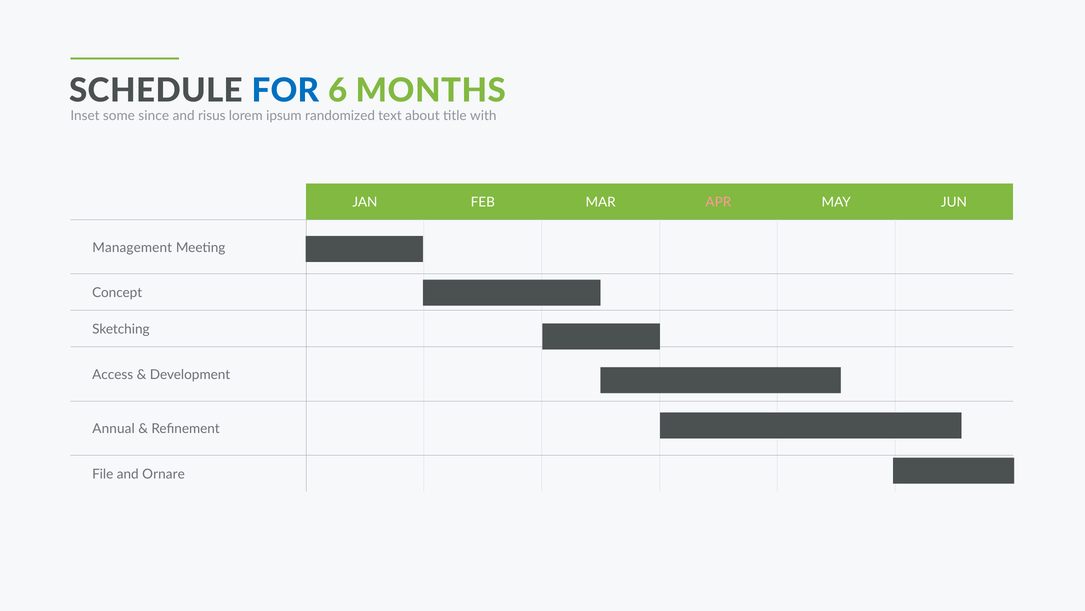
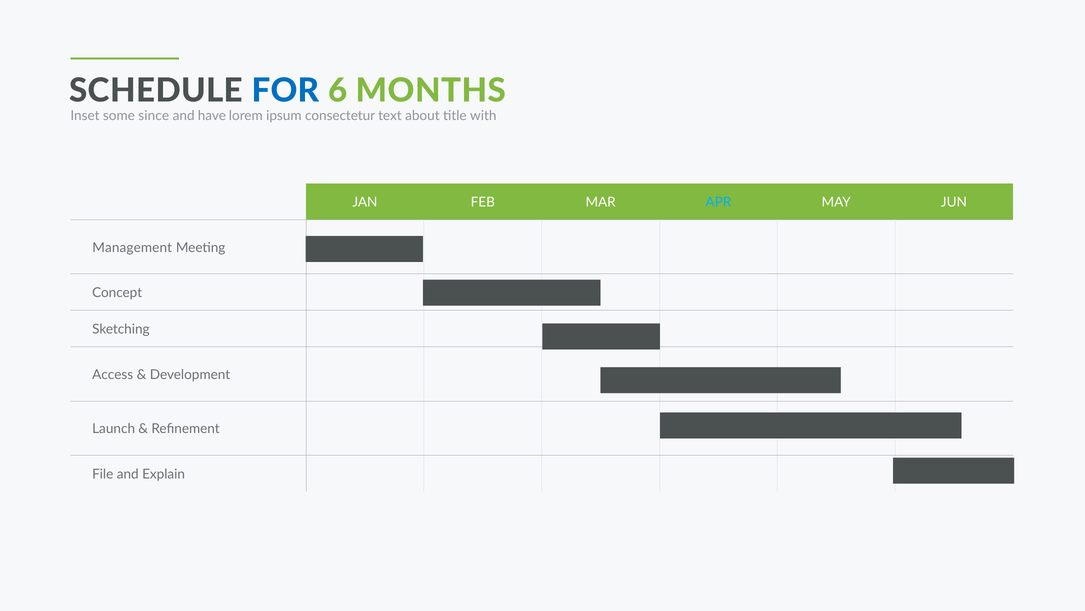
risus: risus -> have (212, 116)
randomized: randomized -> consectetur (340, 116)
APR colour: pink -> light blue (718, 202)
Annual: Annual -> Launch (114, 428)
Ornare: Ornare -> Explain (164, 474)
